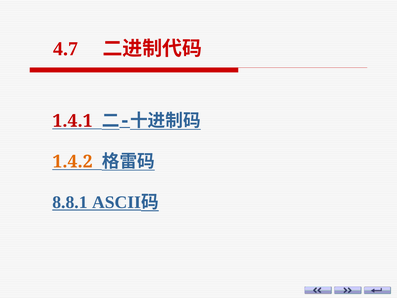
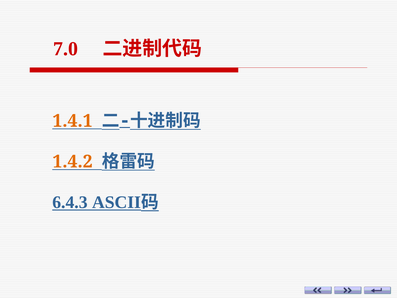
4.7: 4.7 -> 7.0 (66, 49)
1.4.1 colour: red -> orange (72, 121)
8.8.1: 8.8.1 -> 6.4.3 (70, 202)
